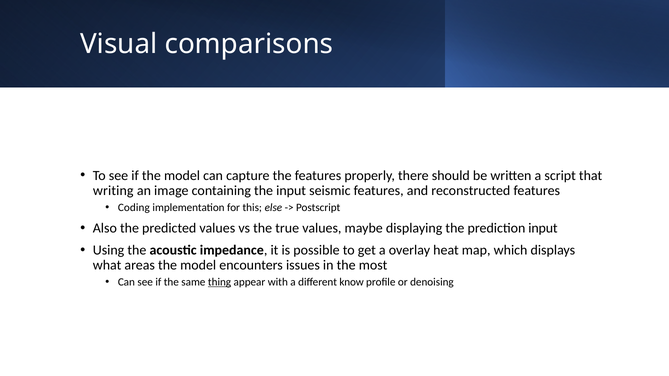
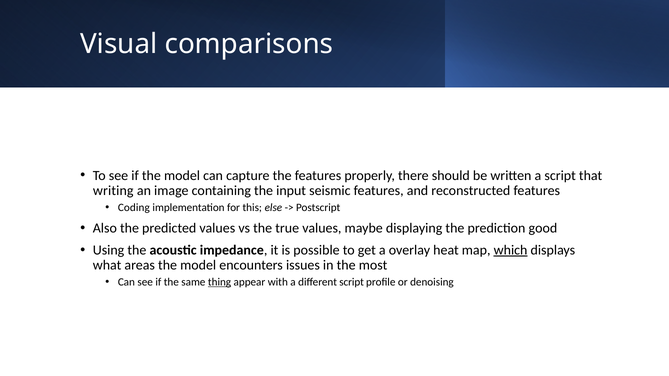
prediction input: input -> good (543, 228)
which underline: none -> present (511, 250)
different know: know -> script (352, 282)
